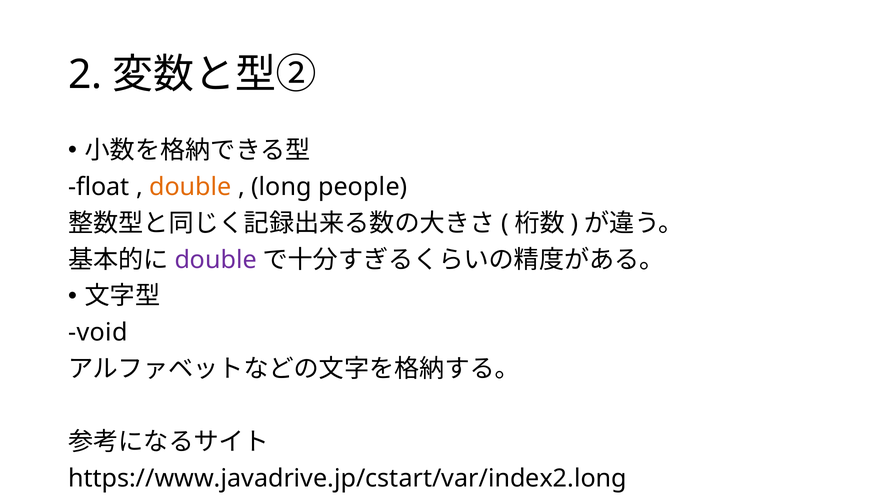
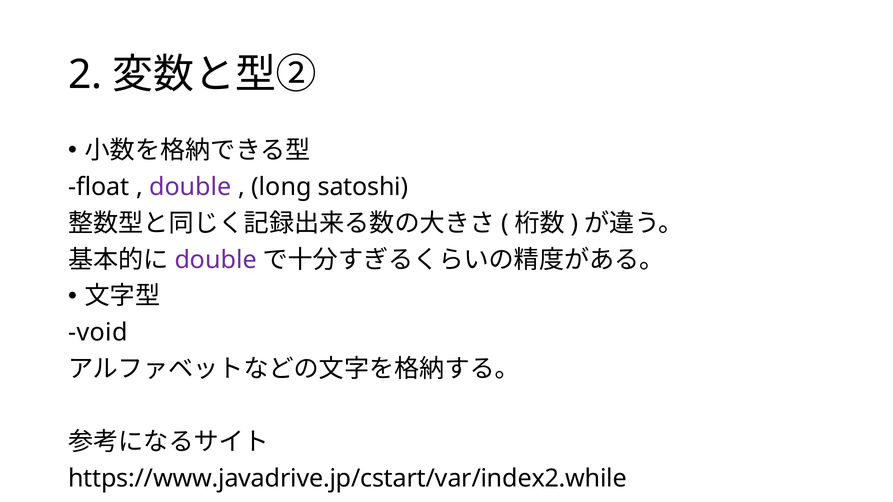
double colour: orange -> purple (190, 187)
people: people -> satoshi (363, 187)
https://www.javadrive.jp/cstart/var/index2.long: https://www.javadrive.jp/cstart/var/index2.long -> https://www.javadrive.jp/cstart/var/index2.while (348, 479)
